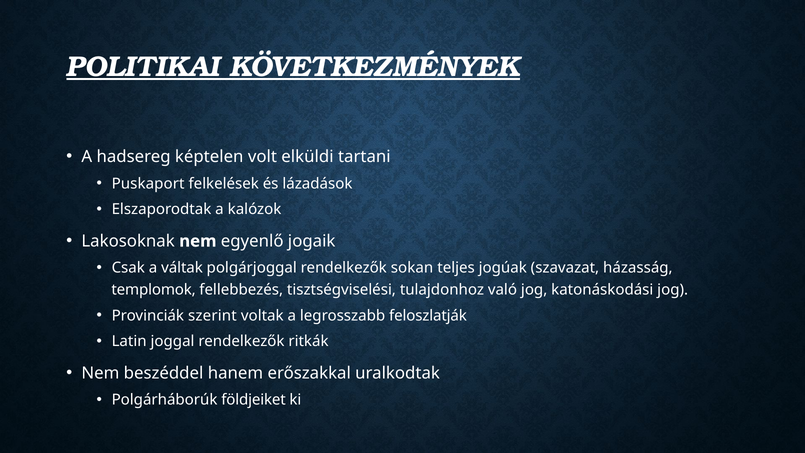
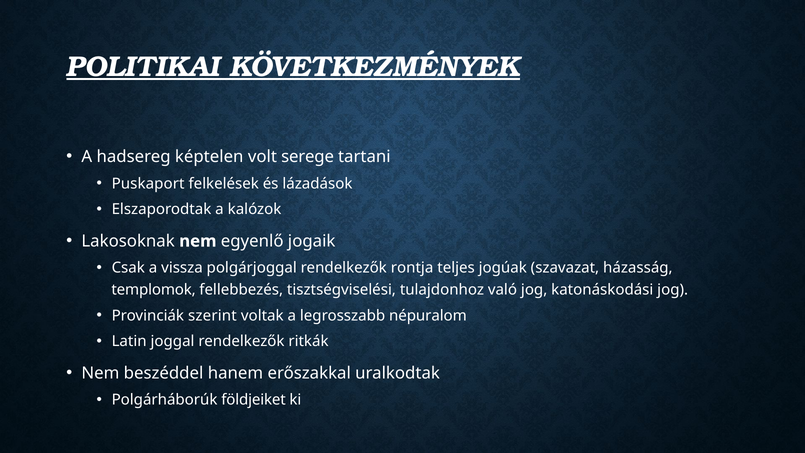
elküldi: elküldi -> serege (308, 157)
váltak: váltak -> vissza (182, 268)
sokan: sokan -> rontja (412, 268)
feloszlatják: feloszlatják -> népuralom (428, 315)
